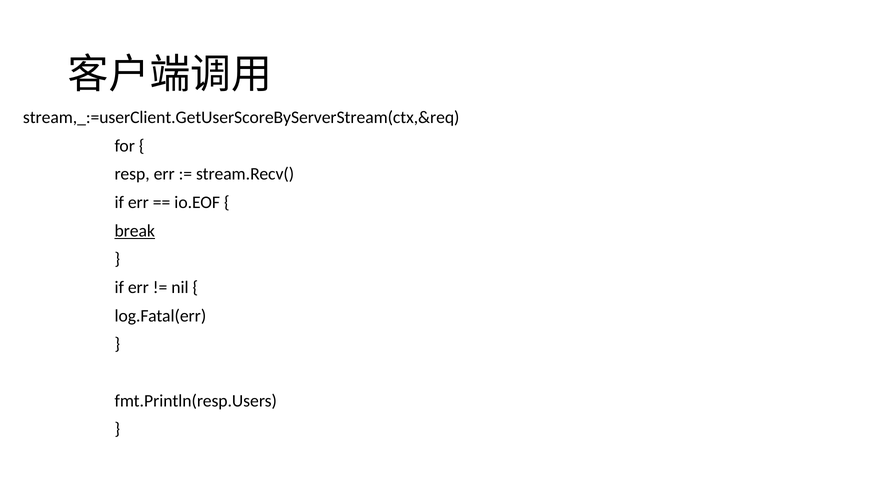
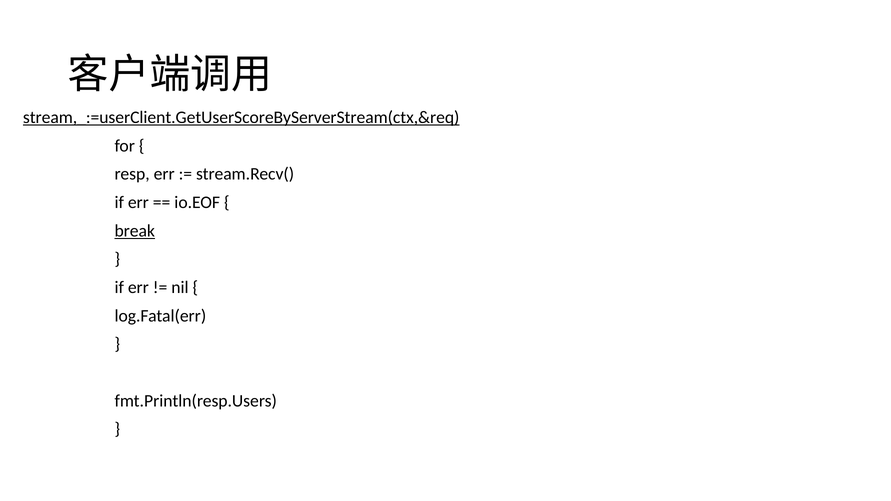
stream,_:=userClient.GetUserScoreByServerStream(ctx,&req underline: none -> present (241, 118)
